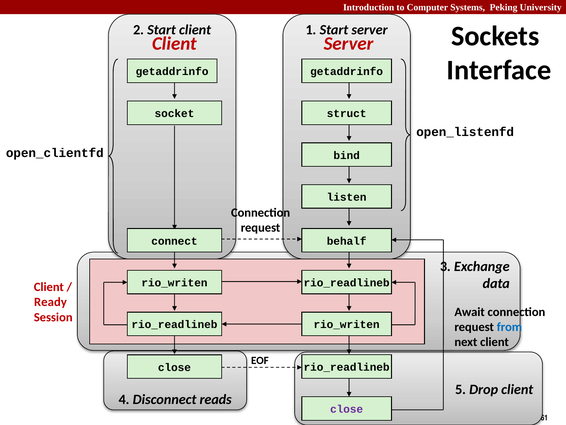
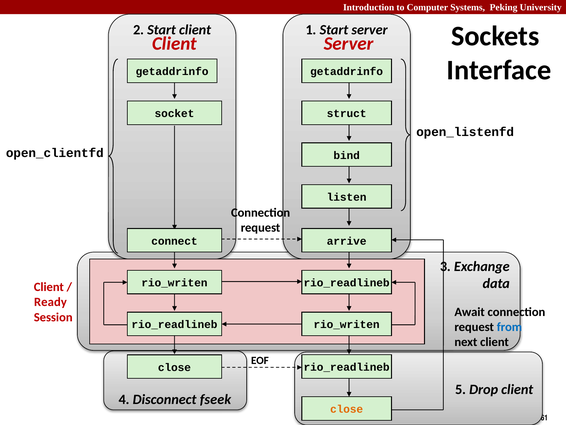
behalf: behalf -> arrive (347, 241)
reads: reads -> fseek (216, 399)
close colour: purple -> orange (347, 409)
